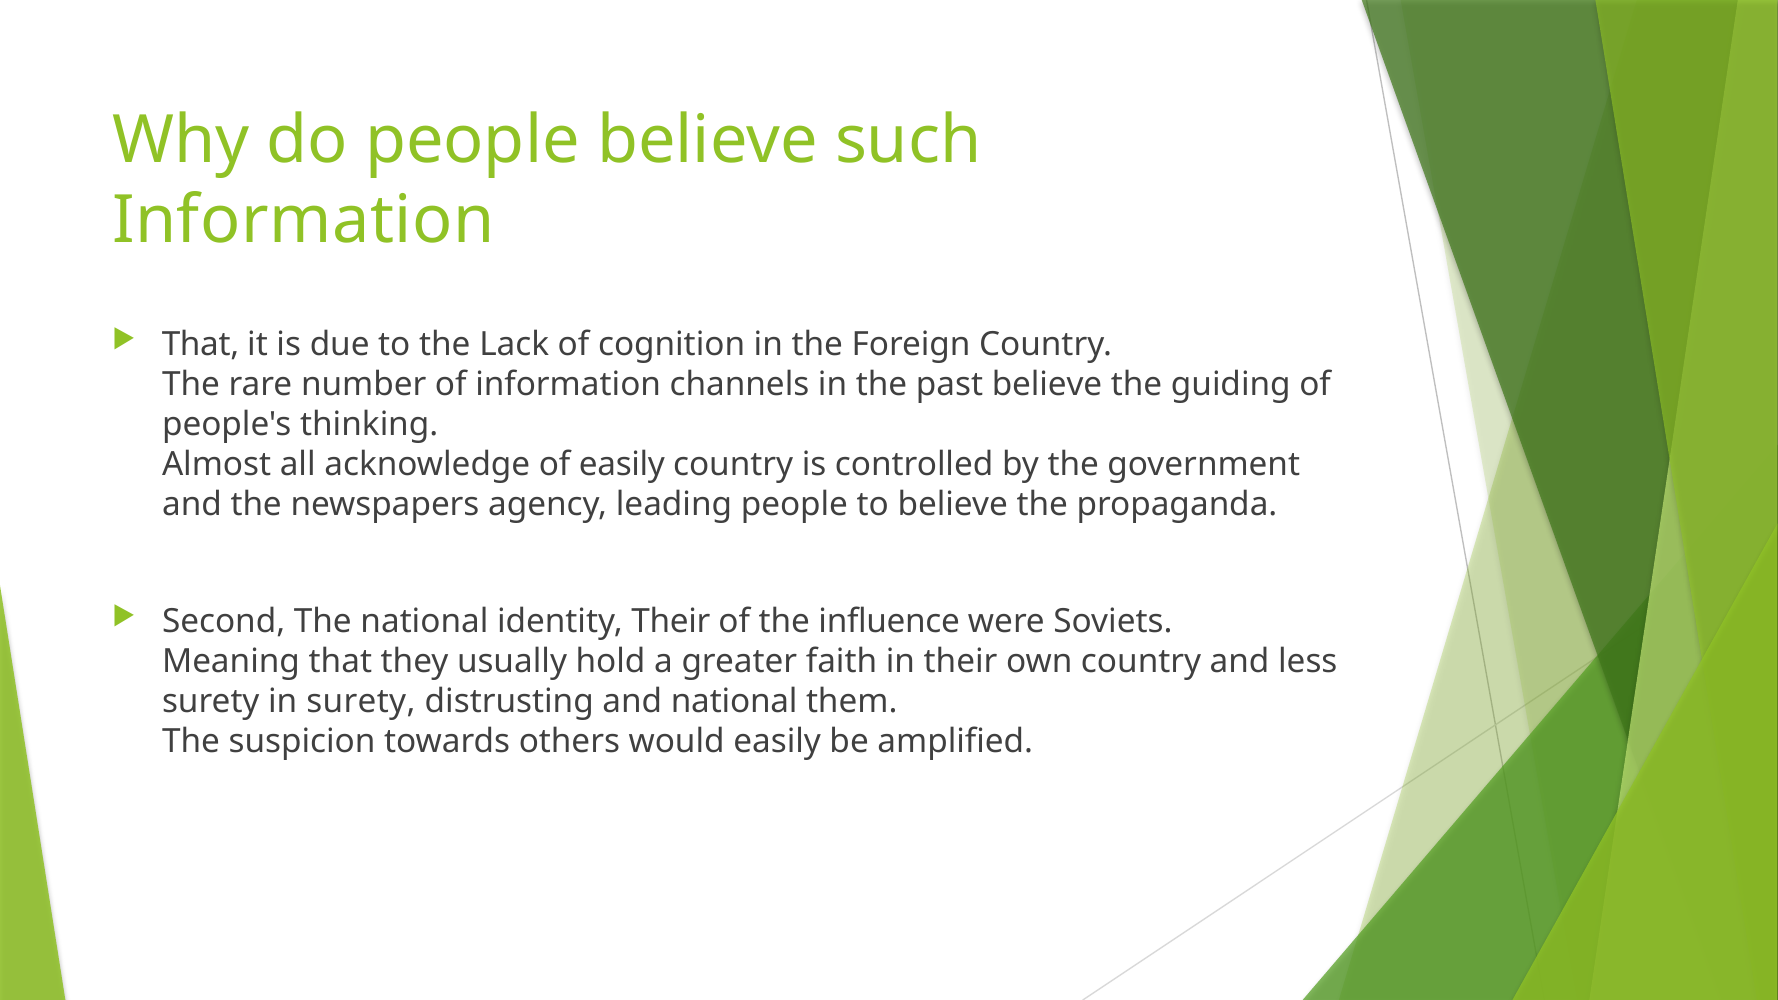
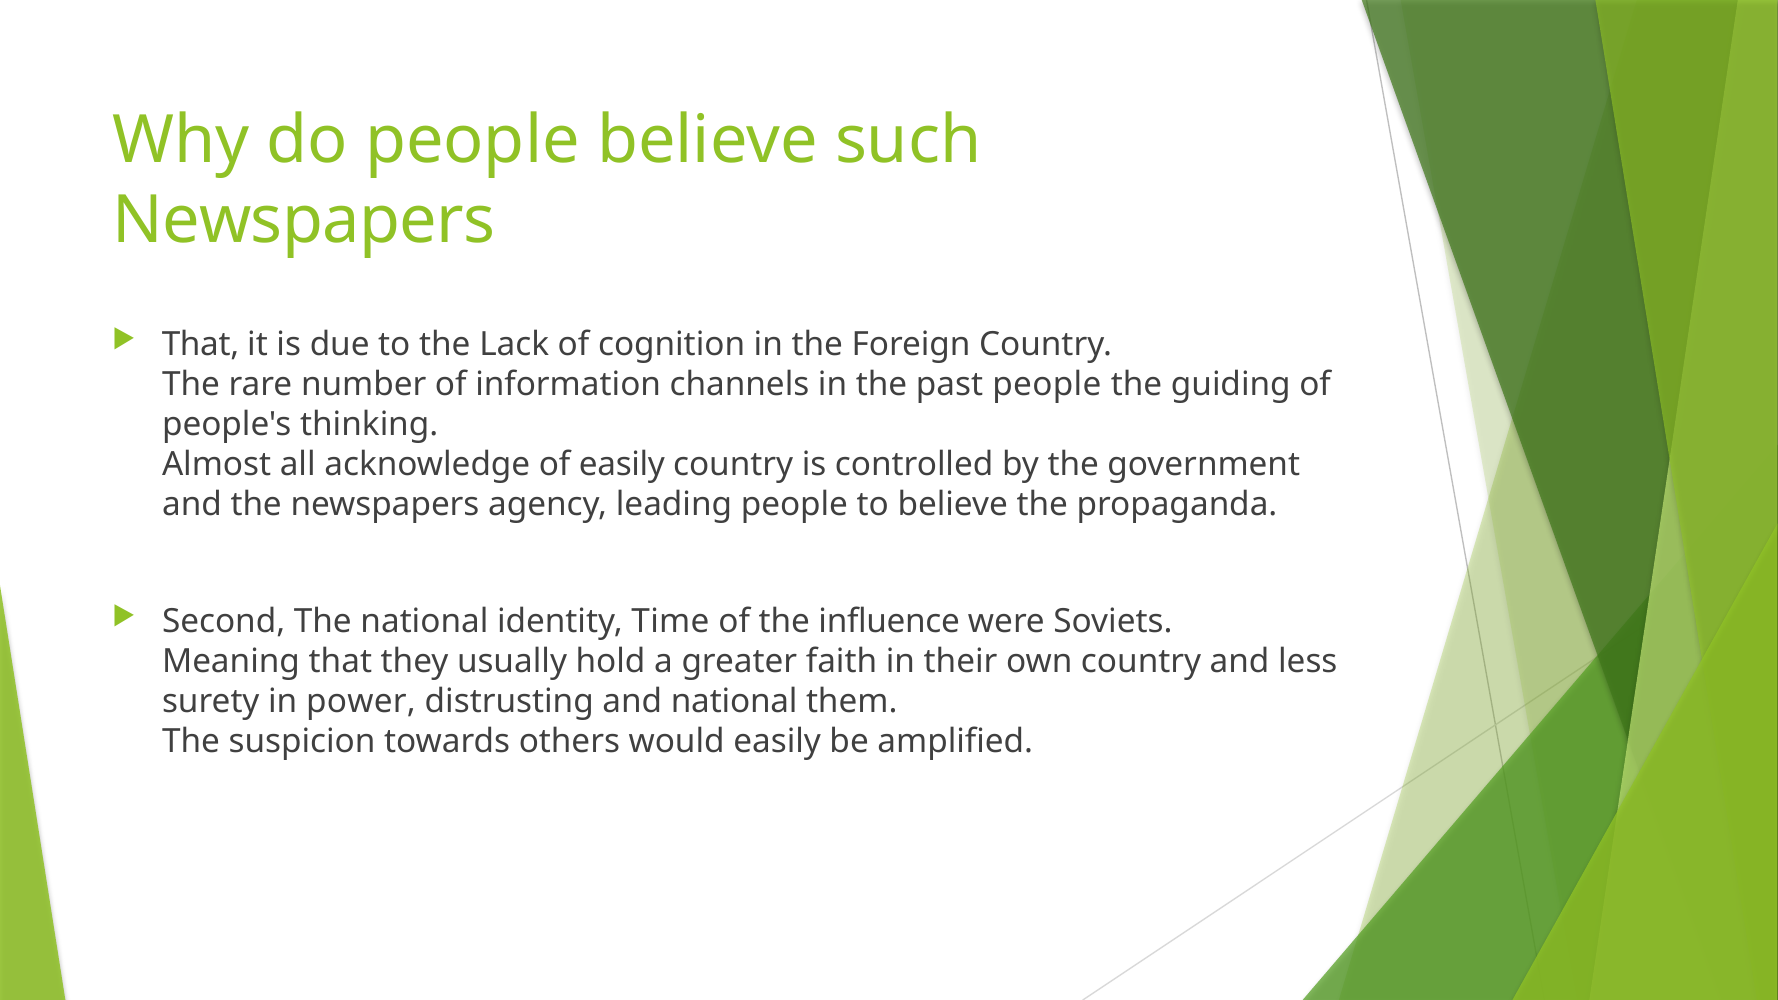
Information: Information -> Newspapers (304, 220)
past believe: believe -> people (1047, 384)
identity Their: Their -> Time (670, 621)
in surety: surety -> power (361, 701)
